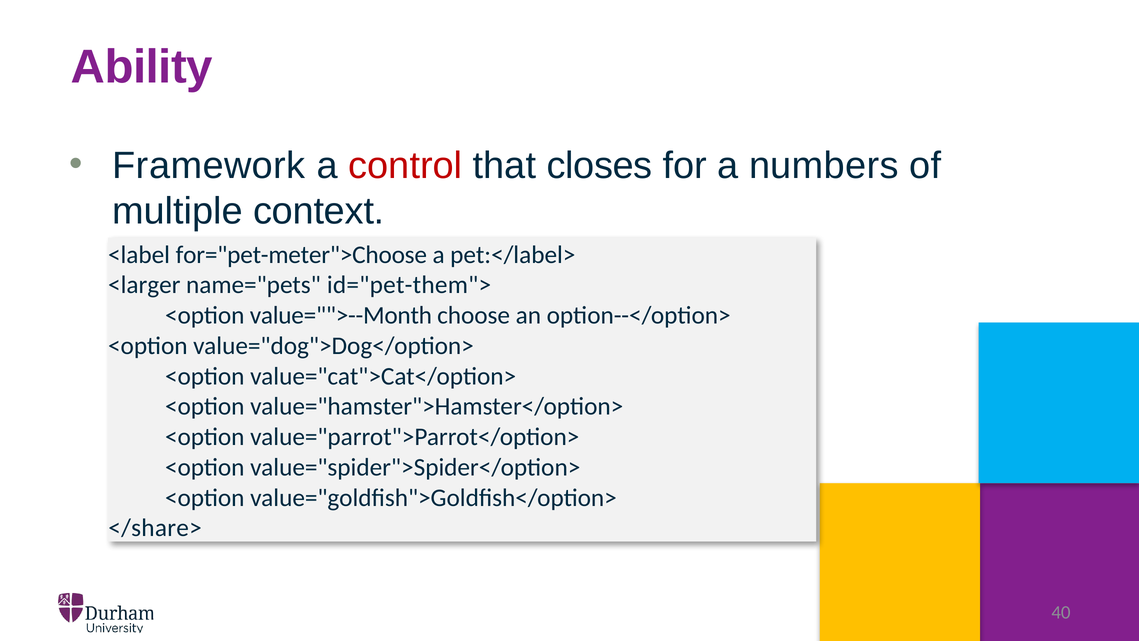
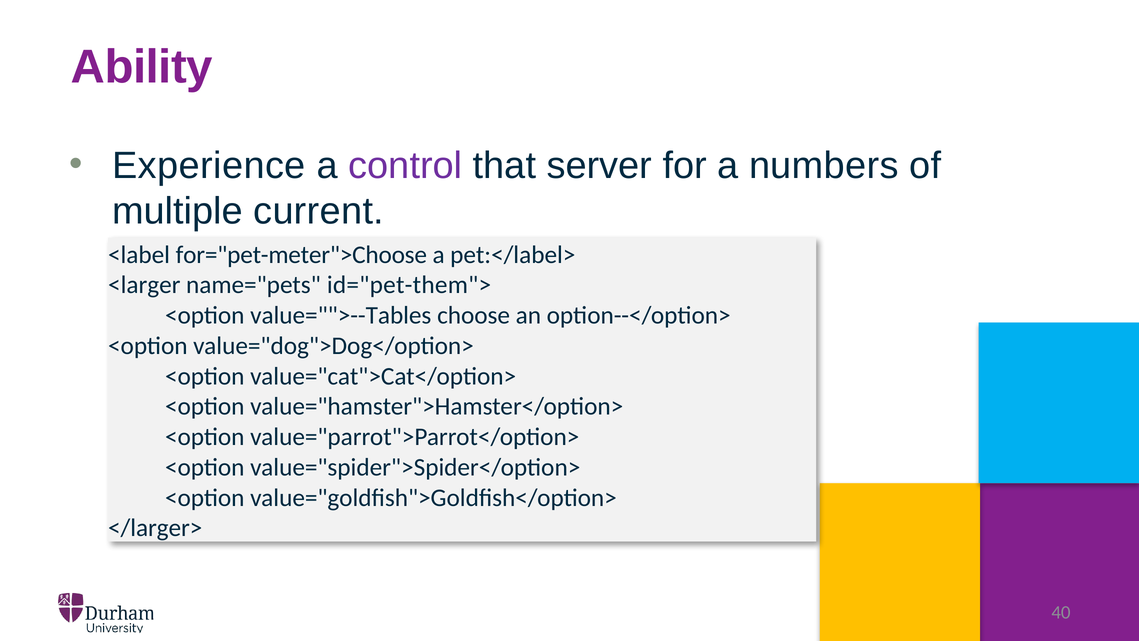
Framework: Framework -> Experience (209, 165)
control colour: red -> purple (405, 165)
closes: closes -> server (599, 165)
context: context -> current (319, 211)
value="">--Month: value="">--Month -> value="">--Tables (341, 315)
</share>: </share> -> </larger> (155, 528)
